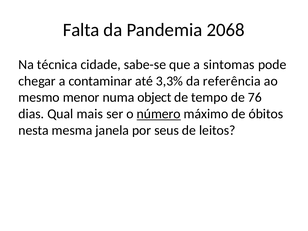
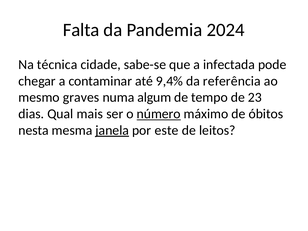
2068: 2068 -> 2024 (226, 30)
sintomas: sintomas -> infectada (229, 65)
3,3%: 3,3% -> 9,4% (169, 81)
menor: menor -> graves (81, 97)
object: object -> algum (154, 97)
76: 76 -> 23 (255, 97)
janela underline: none -> present (112, 130)
seus: seus -> este (167, 130)
